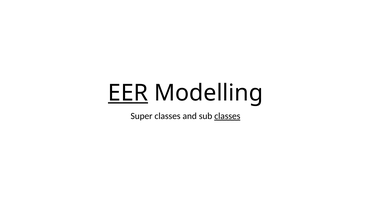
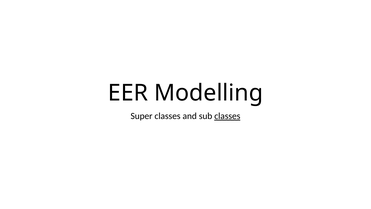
EER underline: present -> none (128, 93)
